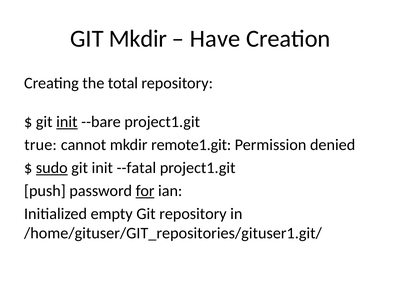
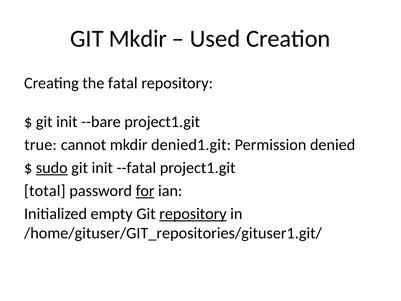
Have: Have -> Used (215, 39)
total: total -> fatal (123, 83)
init underline: present -> none (67, 122)
remote1.git: remote1.git -> denied1.git (191, 145)
push: push -> total (45, 191)
repository underline: none -> present (193, 214)
